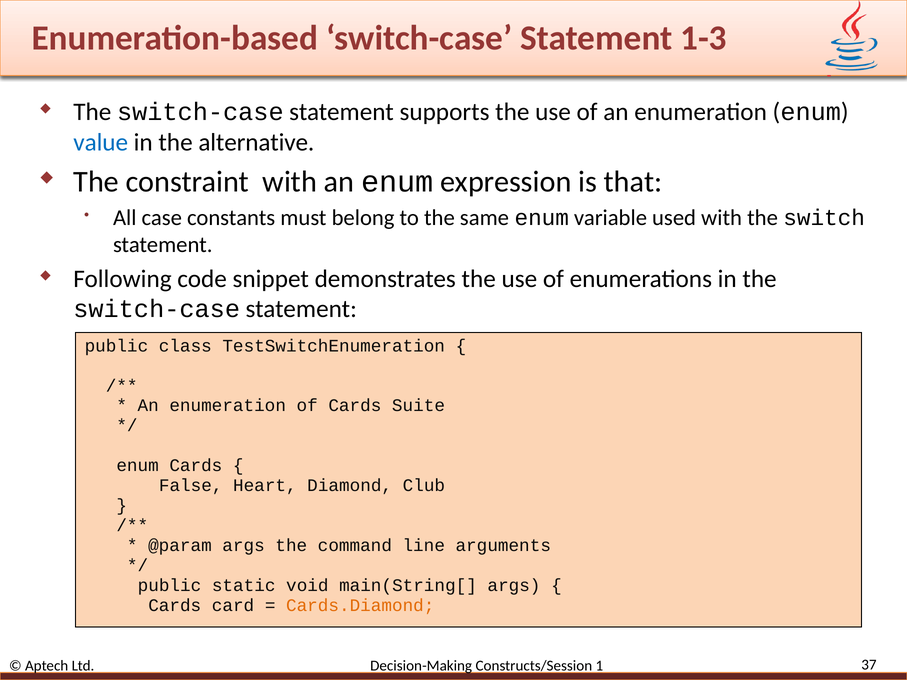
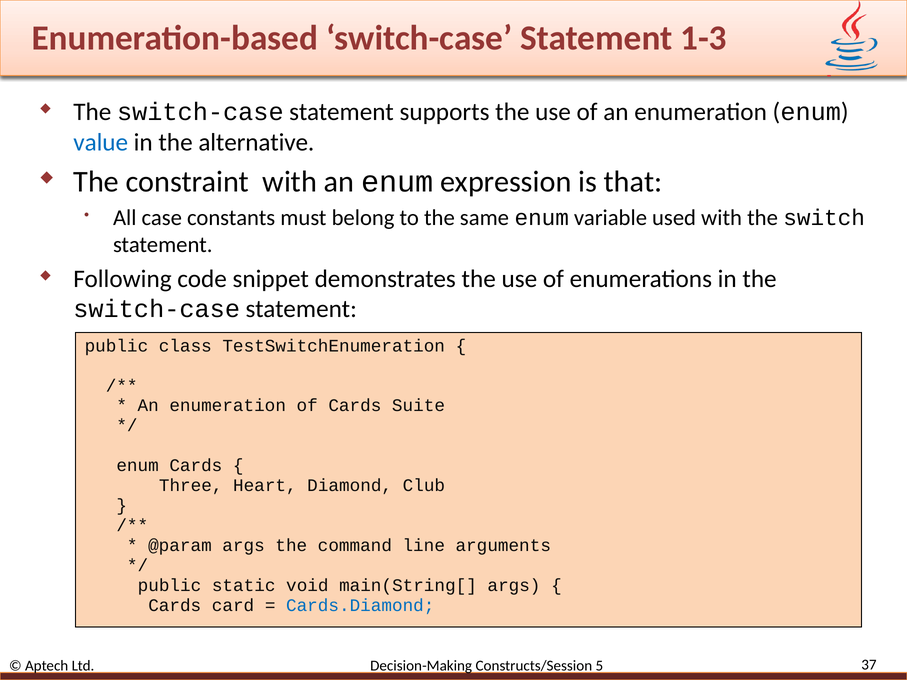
False: False -> Three (191, 486)
Cards.Diamond colour: orange -> blue (360, 605)
1: 1 -> 5 (599, 666)
